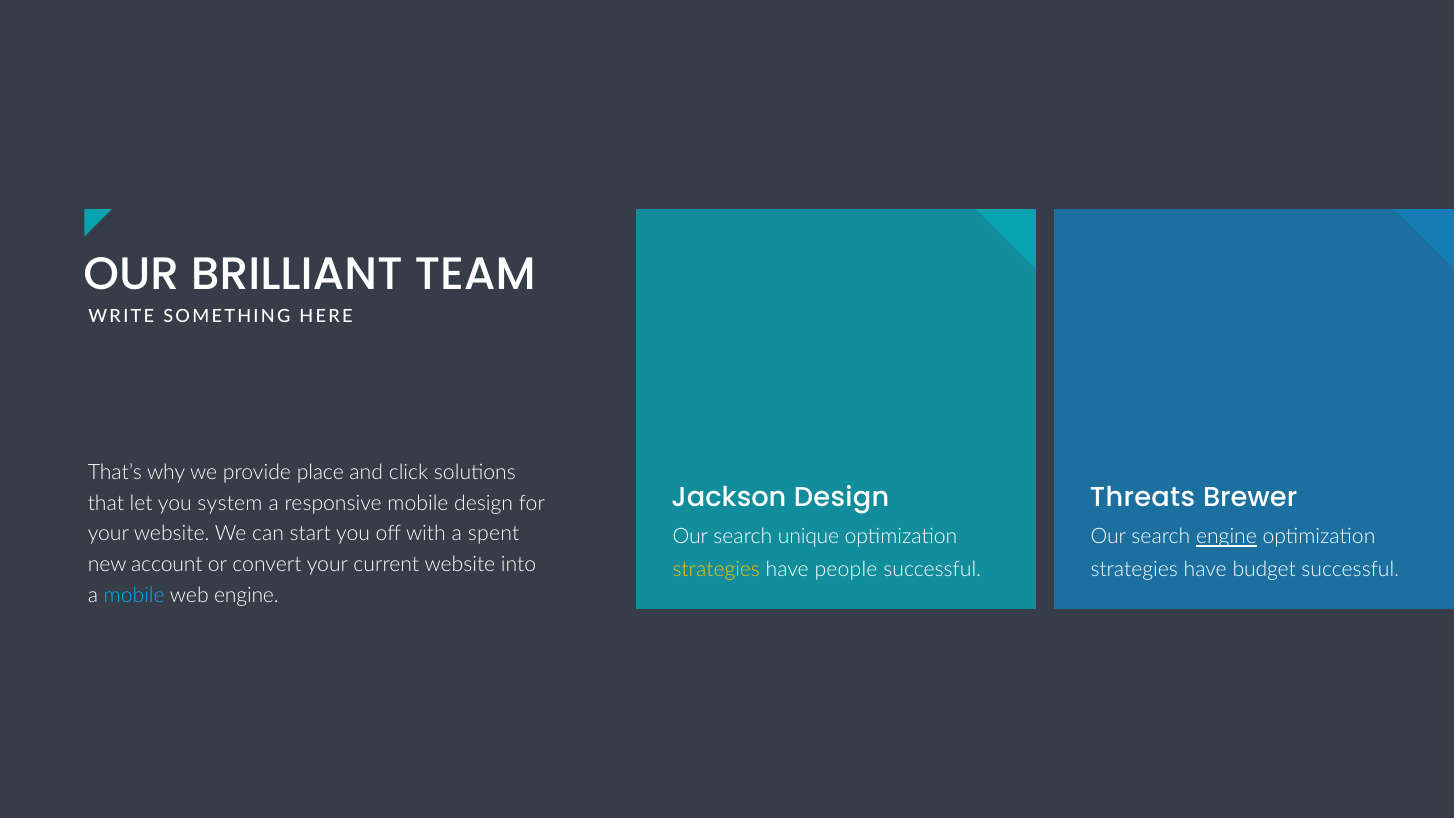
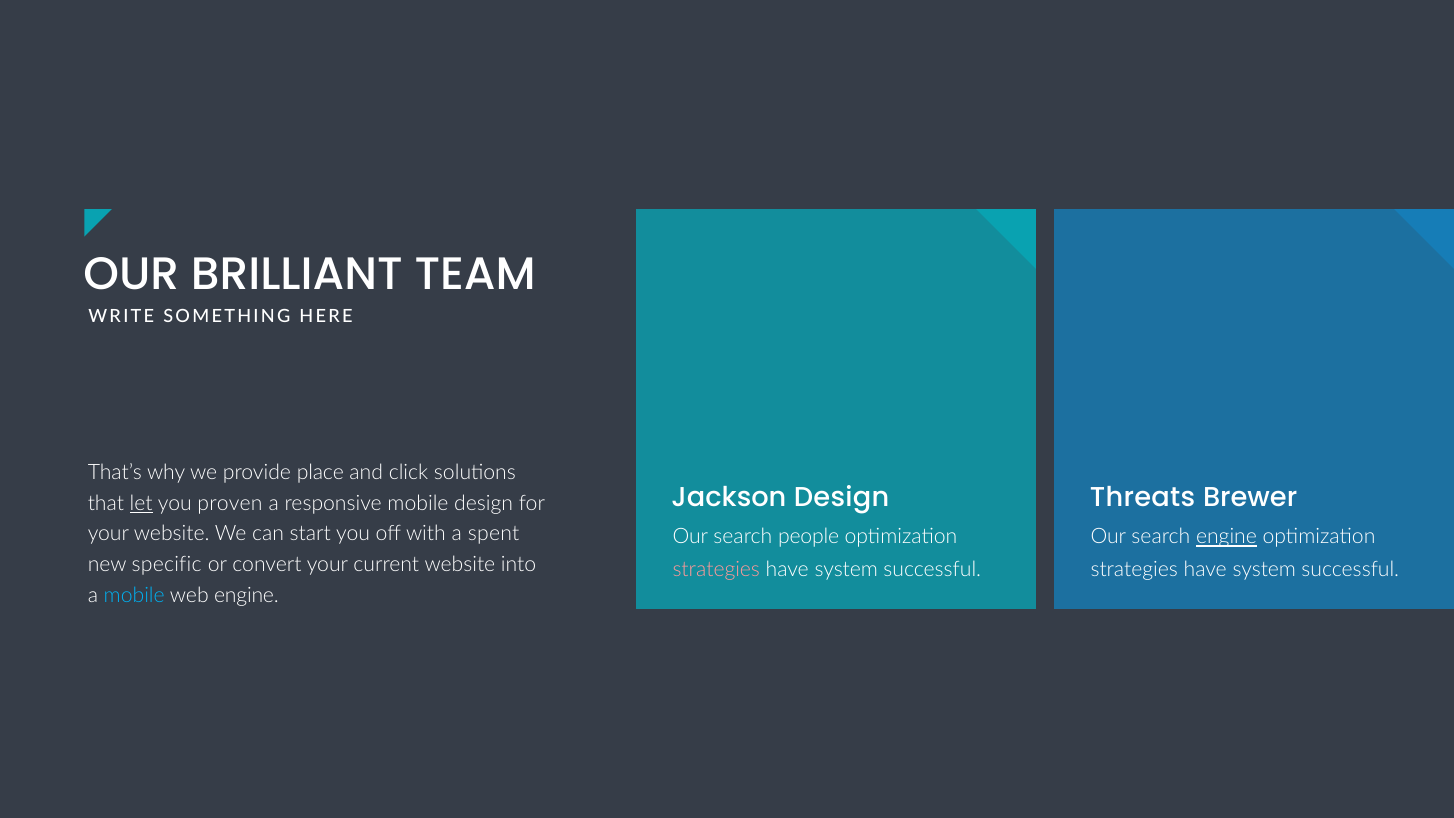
let underline: none -> present (141, 503)
system: system -> proven (230, 503)
unique: unique -> people (809, 537)
account: account -> specific (167, 565)
strategies colour: yellow -> pink (716, 569)
people: people -> system (846, 569)
budget: budget -> system (1264, 569)
